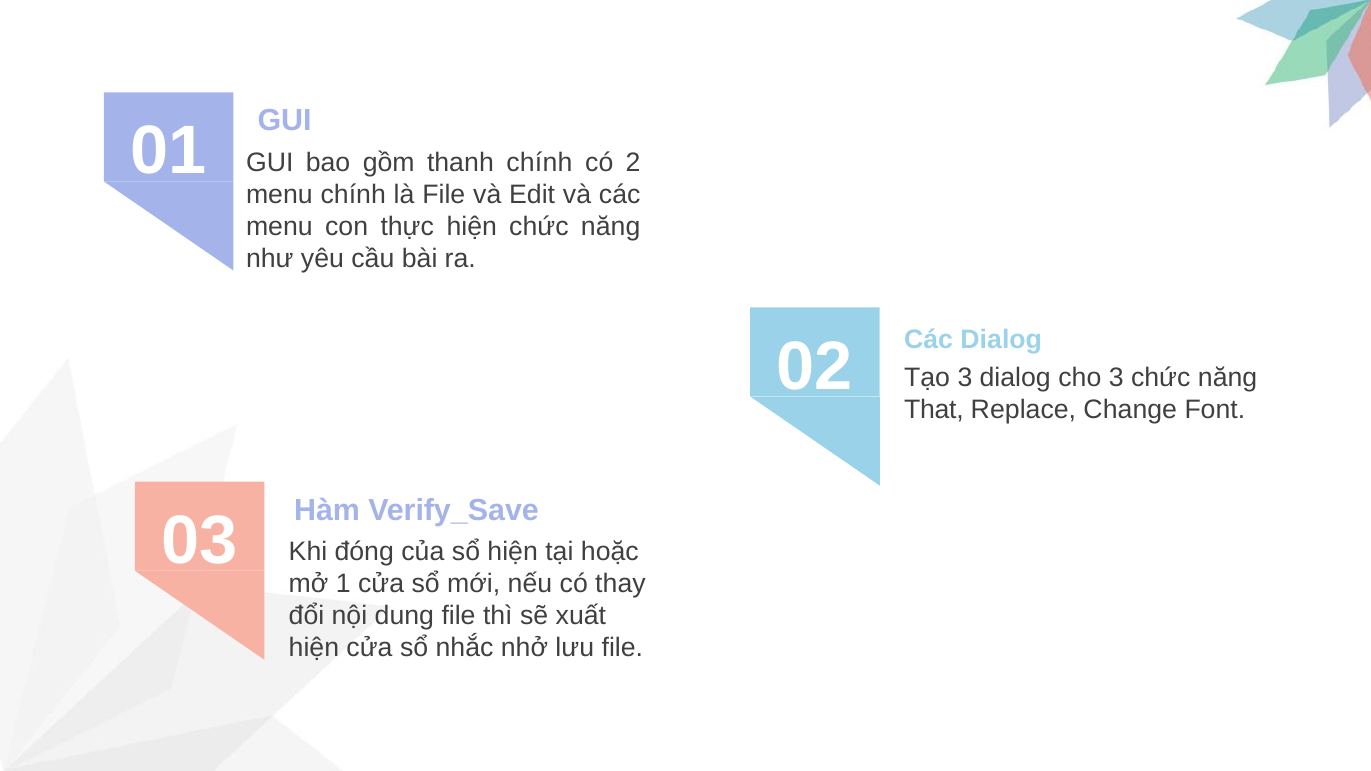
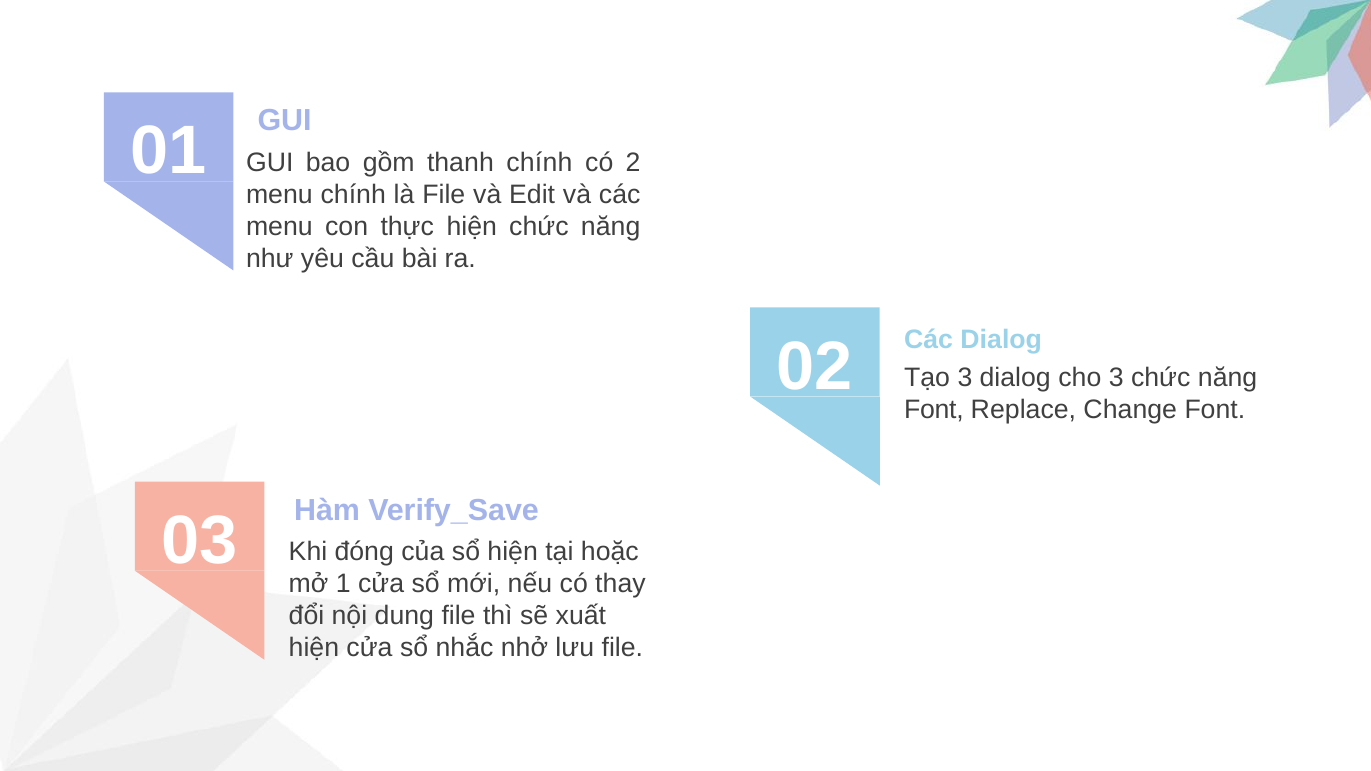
That: That -> Font (934, 410)
